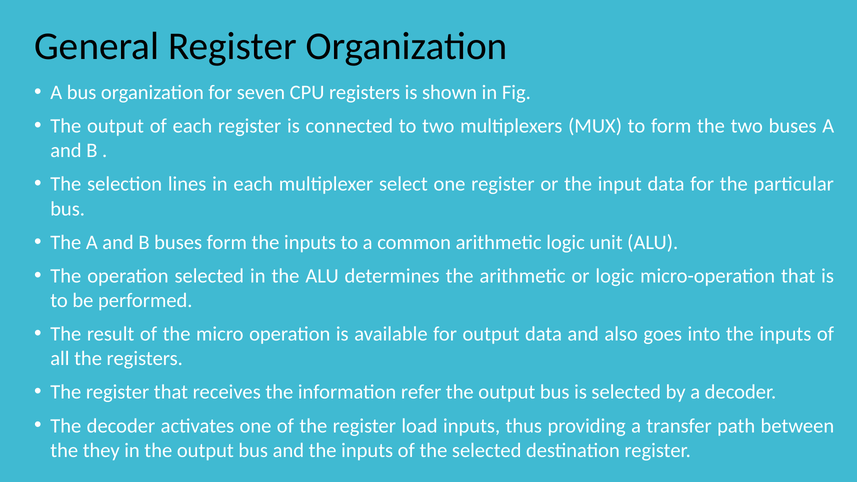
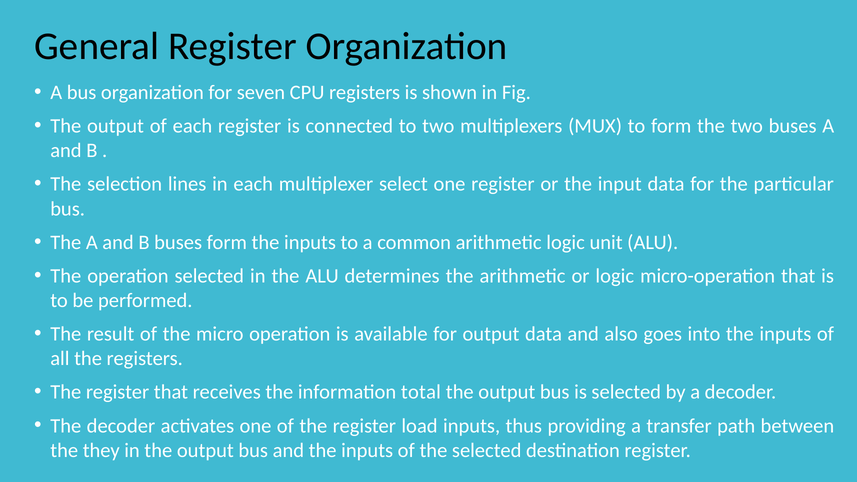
refer: refer -> total (421, 392)
